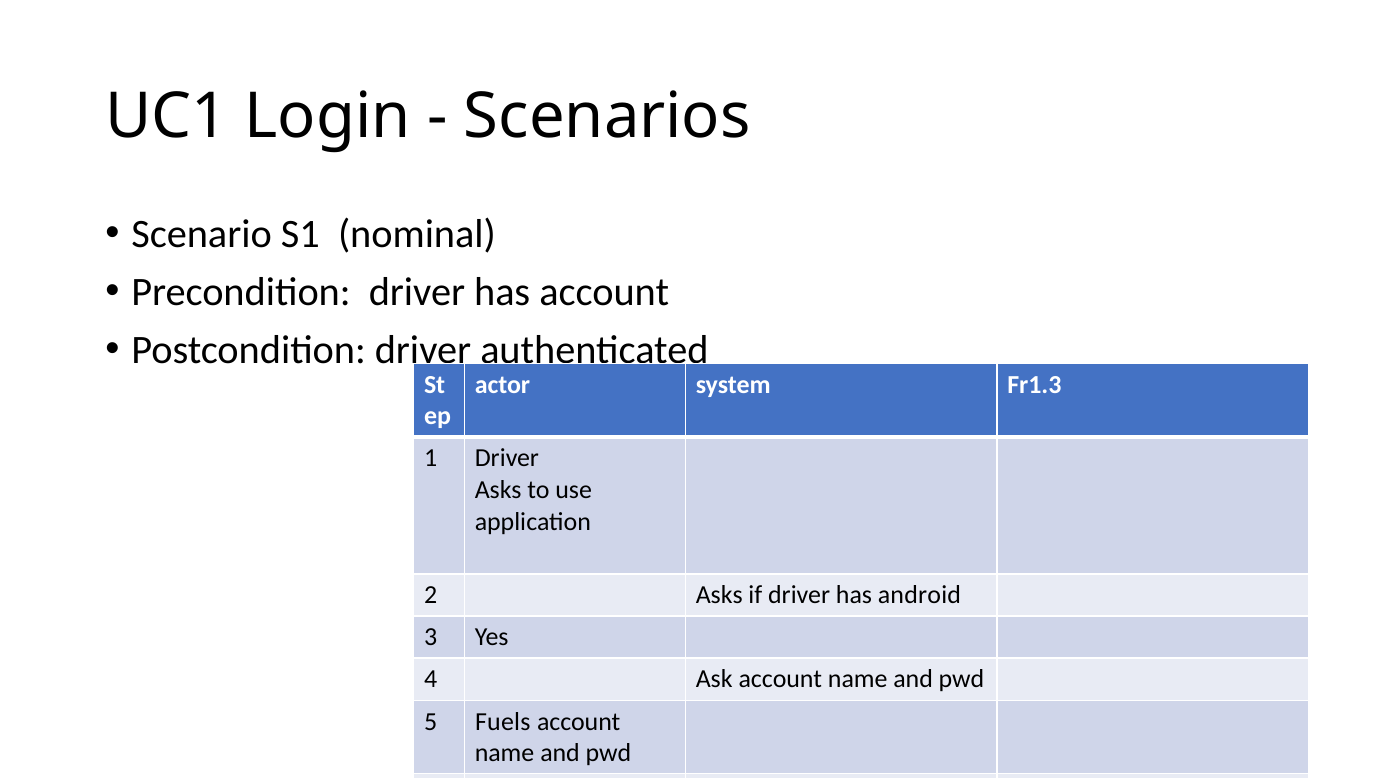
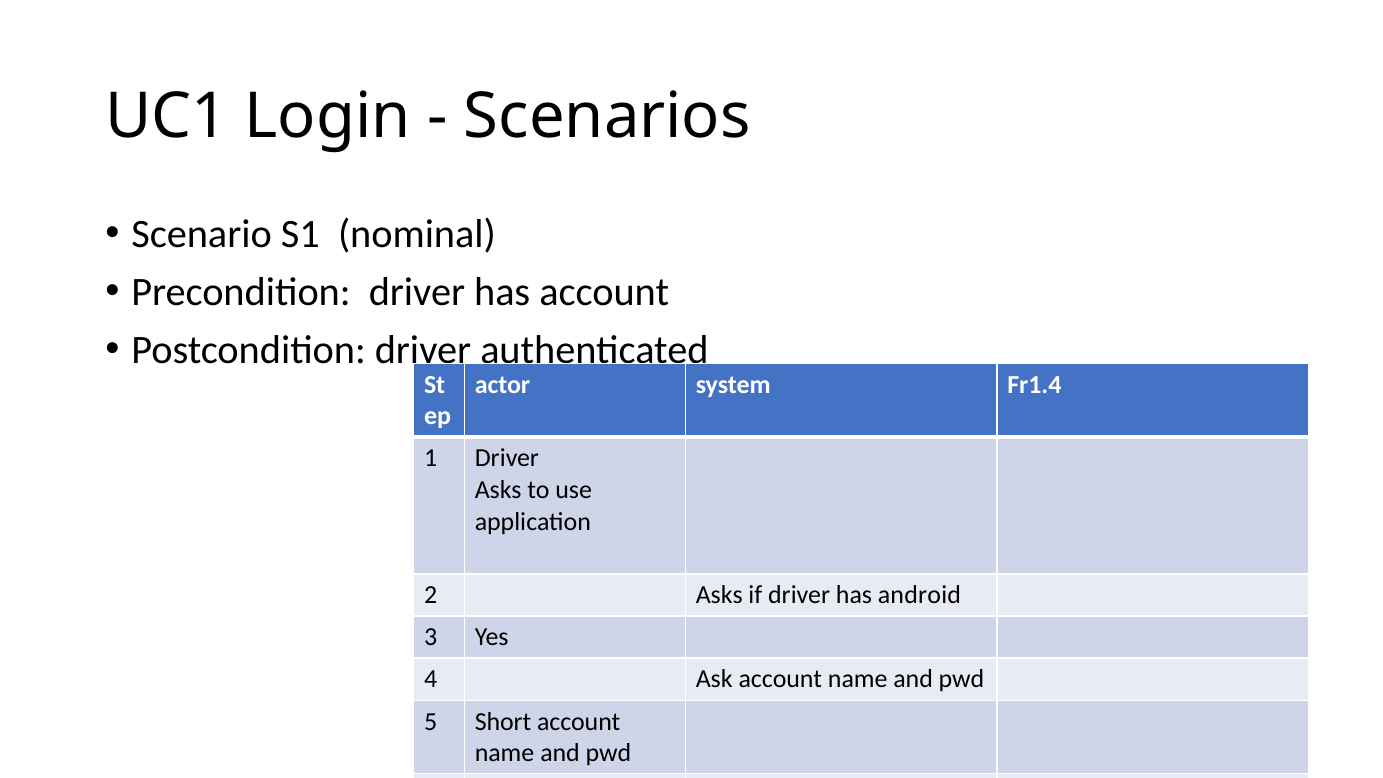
Fr1.3: Fr1.3 -> Fr1.4 (1034, 384)
Fuels: Fuels -> Short (503, 721)
